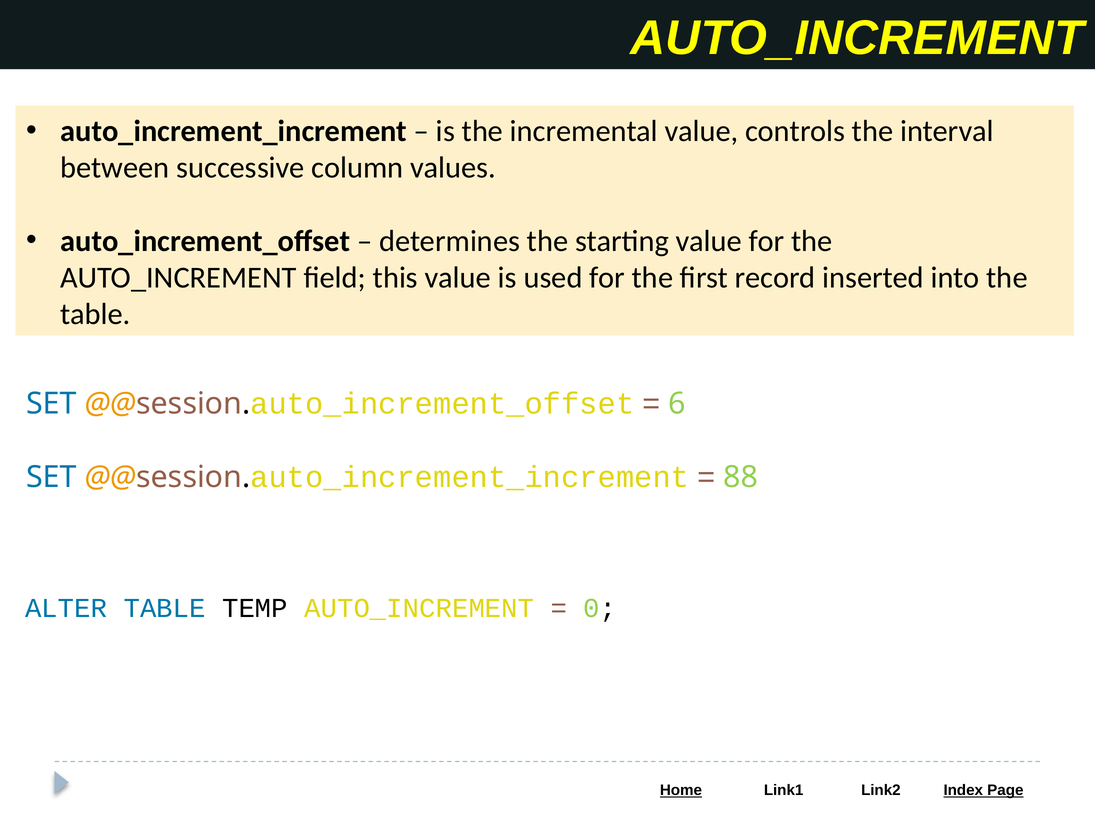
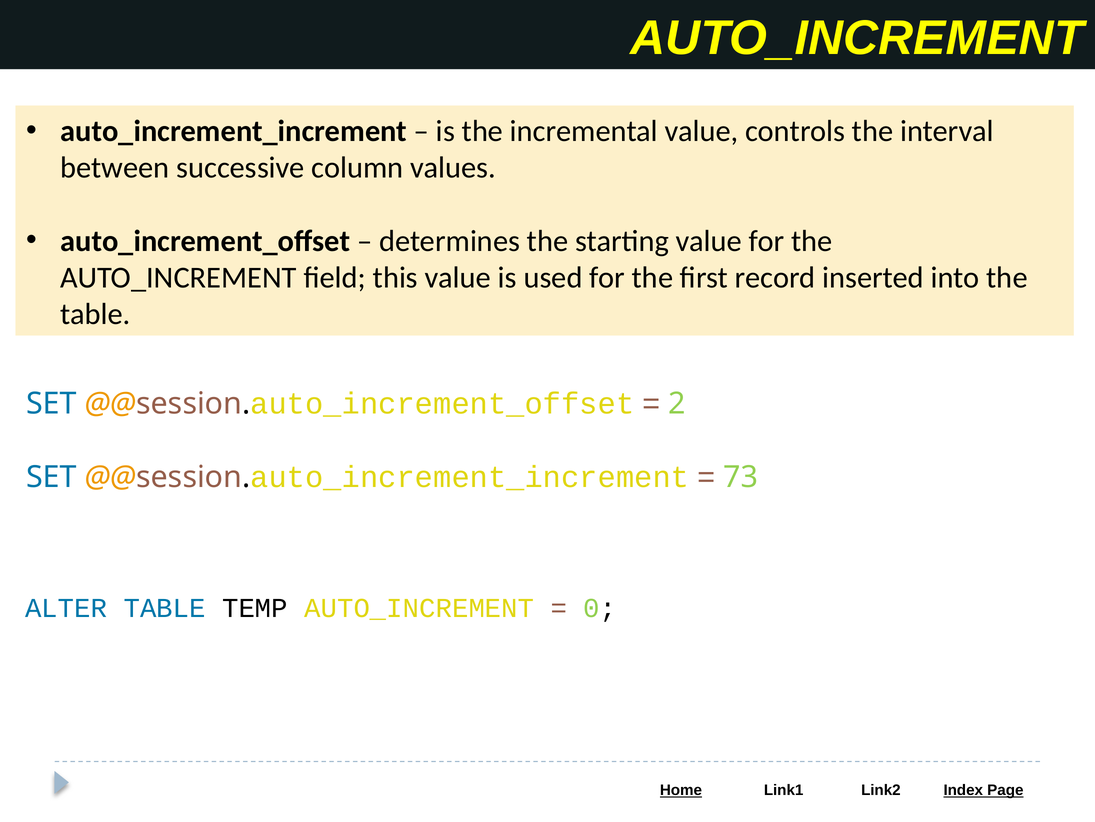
6: 6 -> 2 (677, 404)
88: 88 -> 73 (741, 477)
